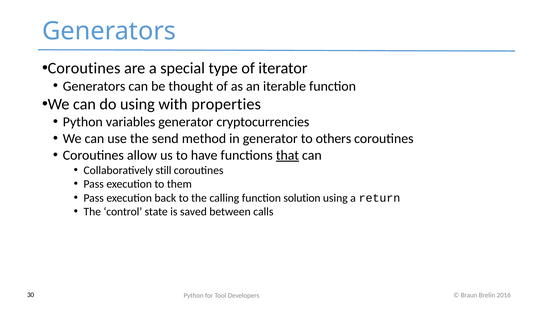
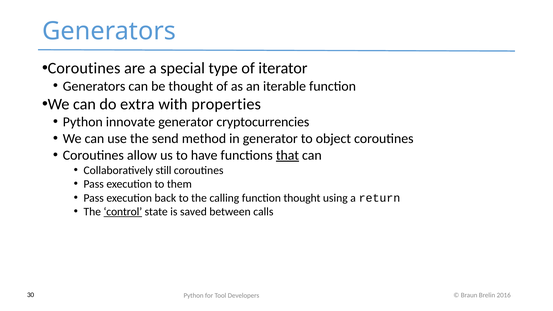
do using: using -> extra (137, 104)
variables: variables -> innovate (131, 122)
others: others -> object (333, 139)
function solution: solution -> thought (302, 198)
control underline: none -> present (123, 212)
